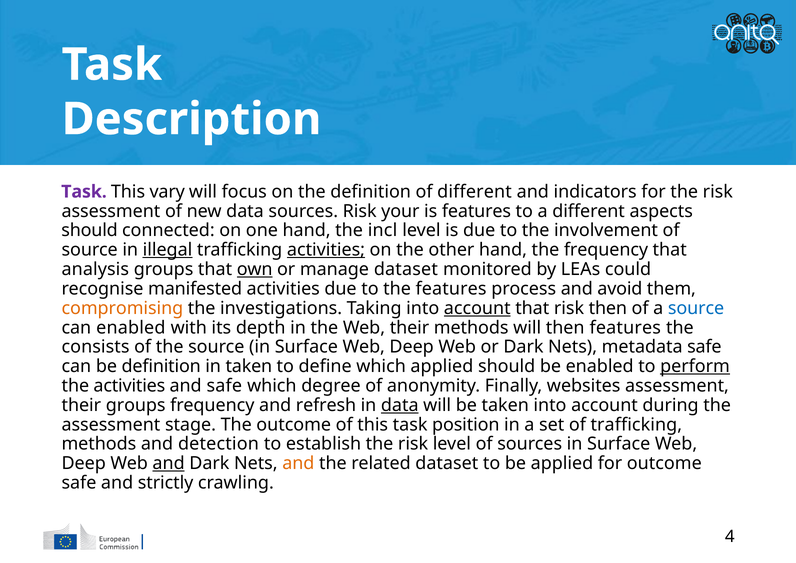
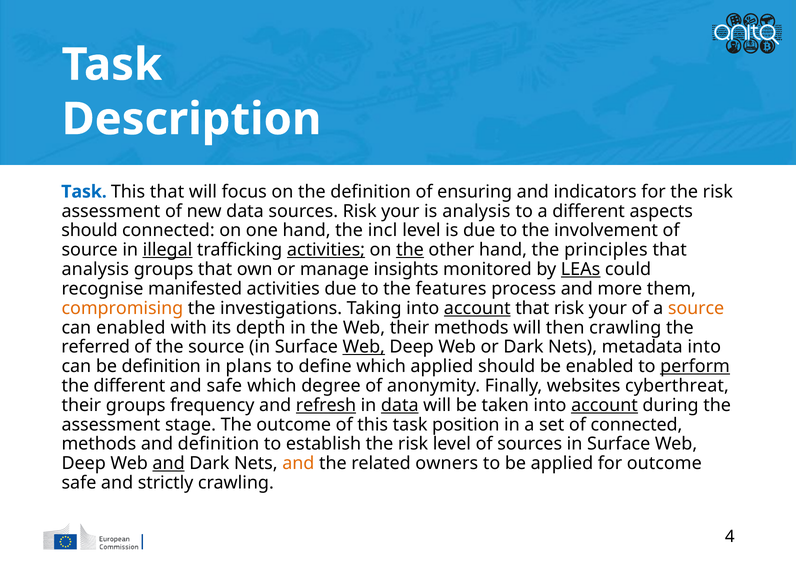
Task colour: purple -> blue (84, 192)
This vary: vary -> that (167, 192)
of different: different -> ensuring (475, 192)
is features: features -> analysis (476, 211)
the underline: none -> present (410, 250)
the frequency: frequency -> principles (606, 250)
own underline: present -> none (255, 269)
manage dataset: dataset -> insights (406, 269)
LEAs underline: none -> present (581, 269)
avoid: avoid -> more (620, 289)
that risk then: then -> your (608, 308)
source colour: blue -> orange (696, 308)
then features: features -> crawling (625, 327)
consists: consists -> referred (96, 347)
Web underline: none -> present (364, 347)
metadata safe: safe -> into (704, 347)
in taken: taken -> plans (249, 366)
the activities: activities -> different (129, 386)
websites assessment: assessment -> cyberthreat (677, 386)
refresh underline: none -> present (326, 405)
account underline: none -> present (604, 405)
of trafficking: trafficking -> connected (636, 424)
and detection: detection -> definition (219, 444)
related dataset: dataset -> owners (447, 463)
